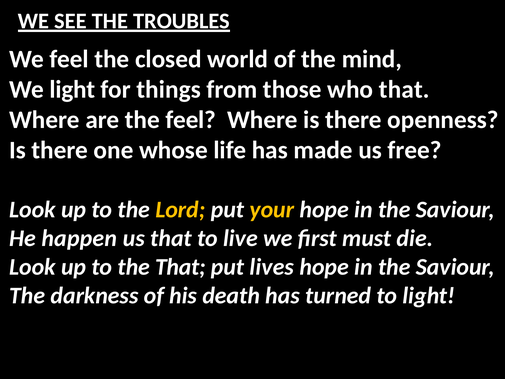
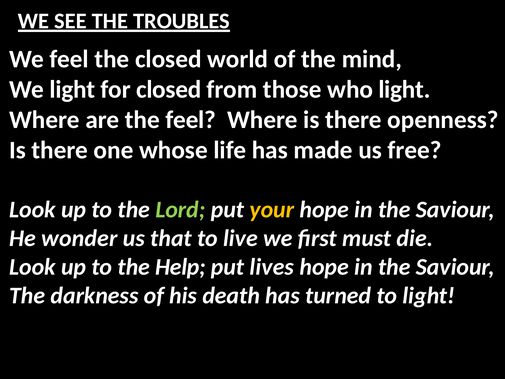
for things: things -> closed (169, 89)
who that: that -> light (404, 89)
Lord colour: yellow -> light green (180, 210)
happen: happen -> wonder (79, 238)
the That: That -> Help (180, 267)
